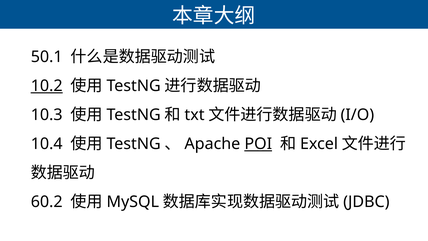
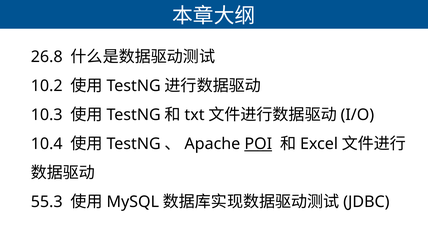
50.1: 50.1 -> 26.8 (47, 57)
10.2 underline: present -> none (47, 86)
60.2: 60.2 -> 55.3 (47, 202)
